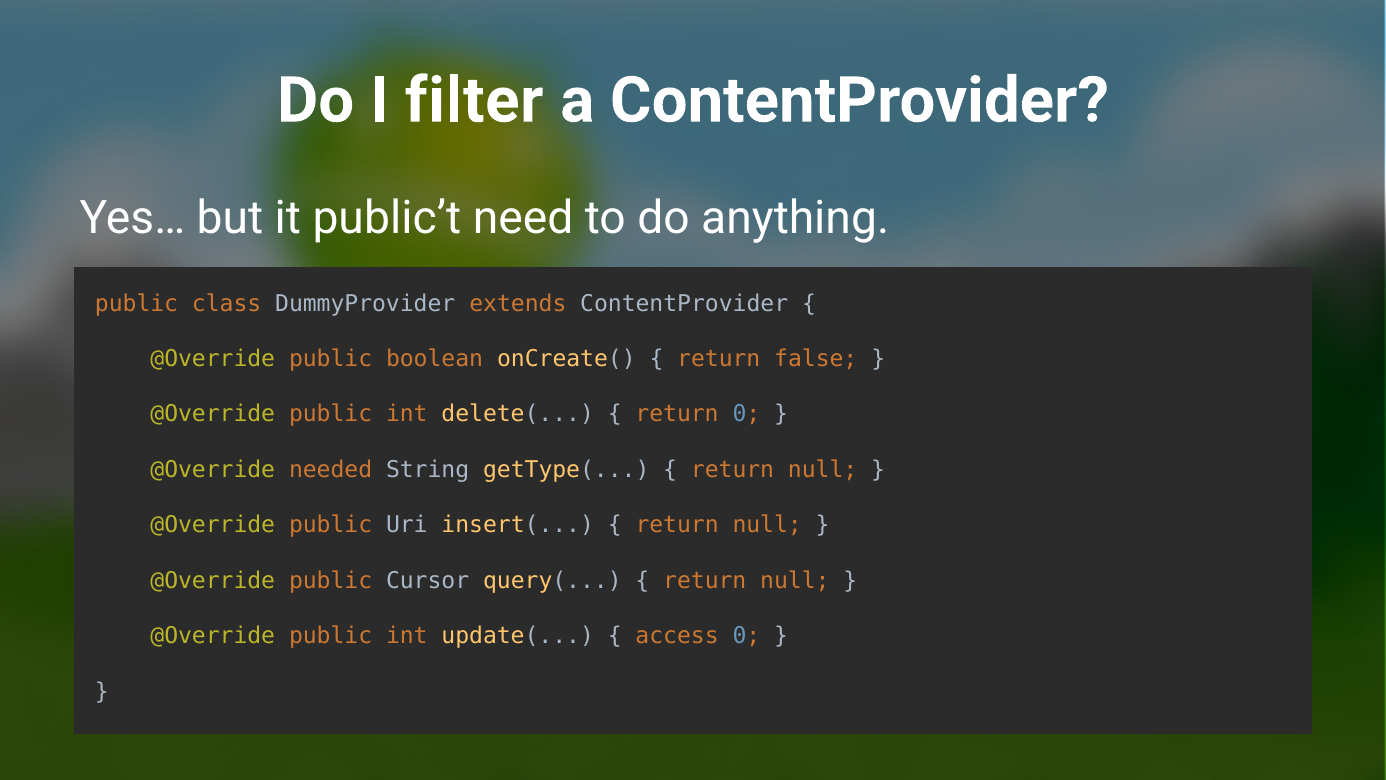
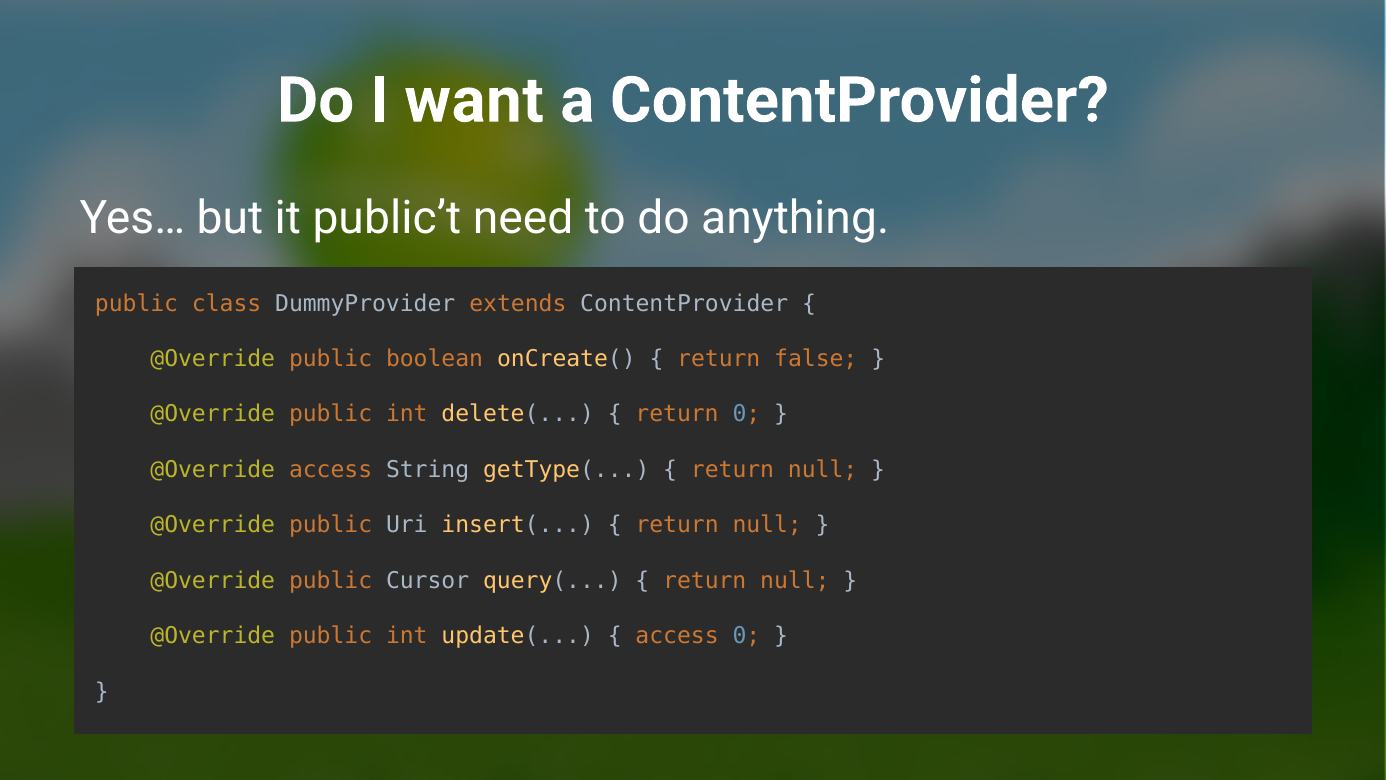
filter: filter -> want (474, 101)
@Override needed: needed -> access (331, 470)
